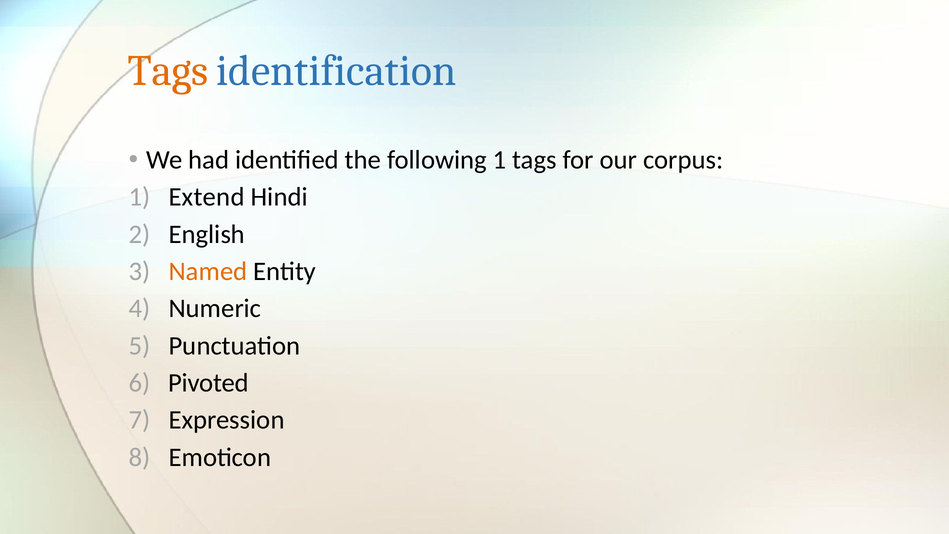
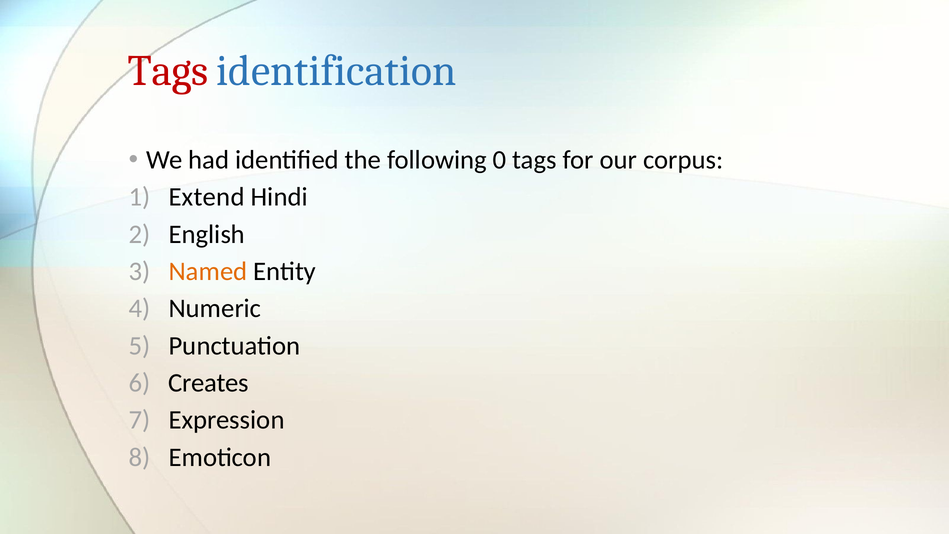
Tags colour: orange -> red (168, 71)
following 1: 1 -> 0 (500, 160)
Pivoted: Pivoted -> Creates (209, 383)
